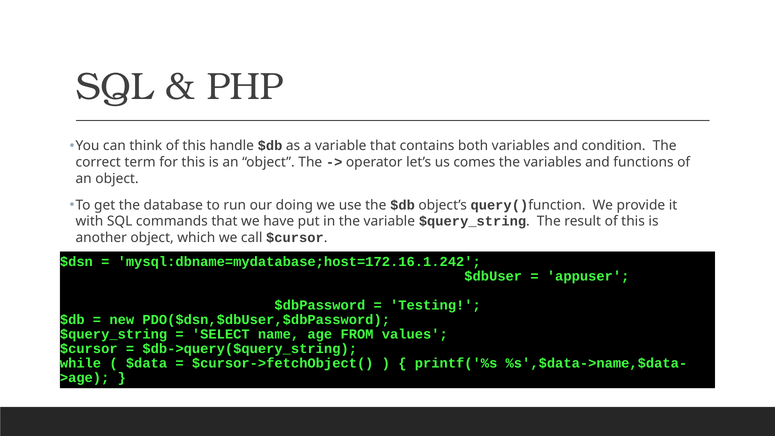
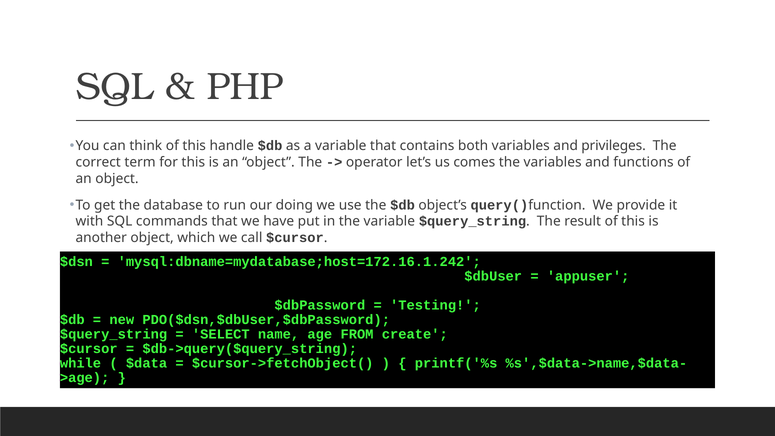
condition: condition -> privileges (614, 146)
values: values -> create (415, 334)
